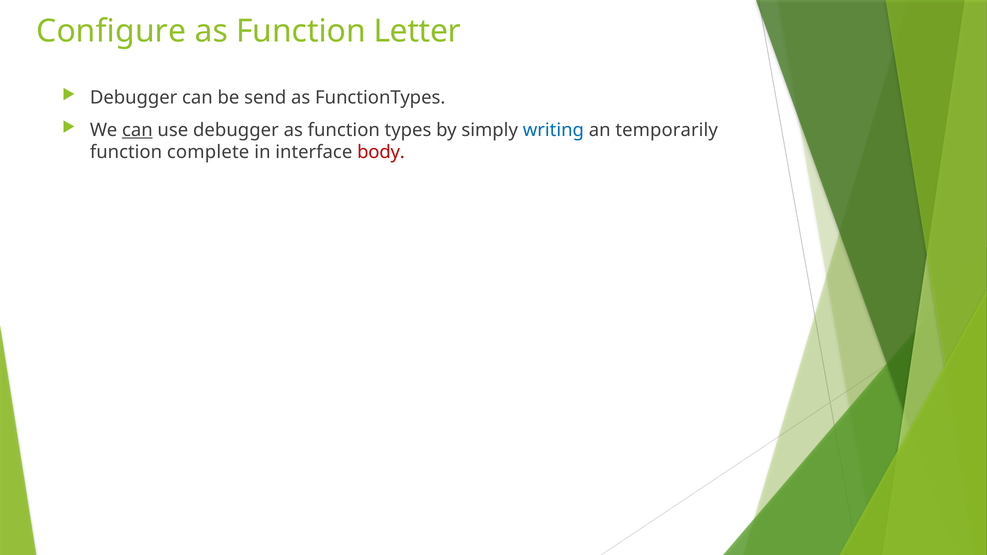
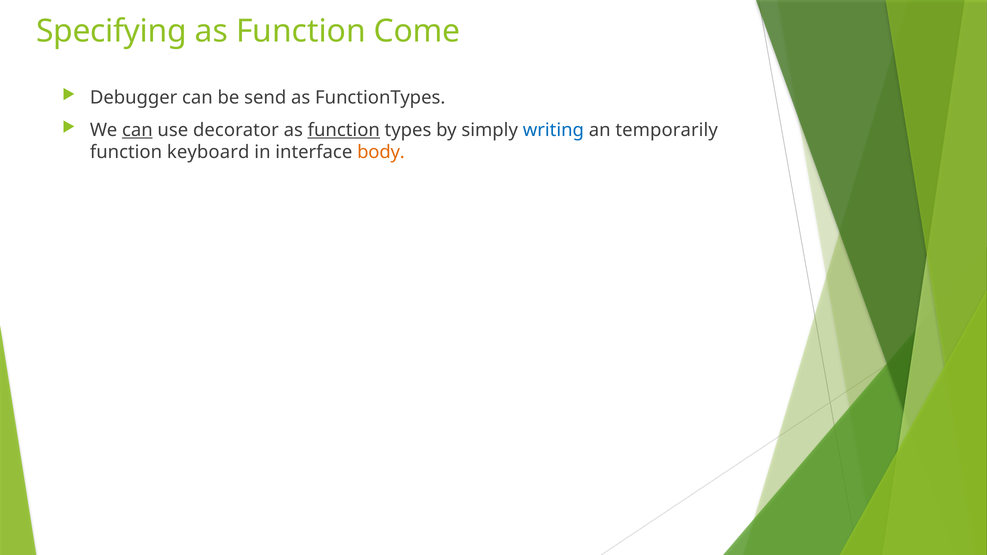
Configure: Configure -> Specifying (111, 31)
Letter: Letter -> Come (417, 31)
use debugger: debugger -> decorator (236, 130)
function underline: none -> present (344, 130)
complete: complete -> keyboard (208, 152)
body colour: red -> orange (381, 152)
